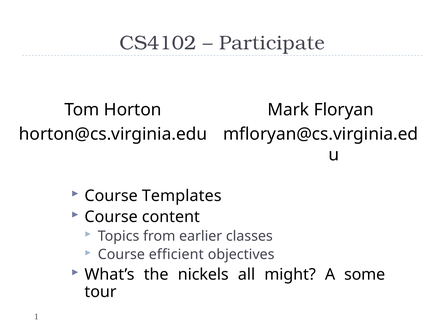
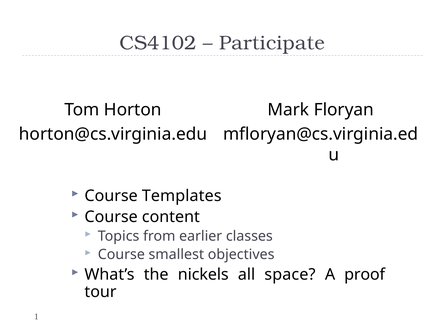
efficient: efficient -> smallest (176, 255)
might: might -> space (290, 275)
some: some -> proof (365, 275)
